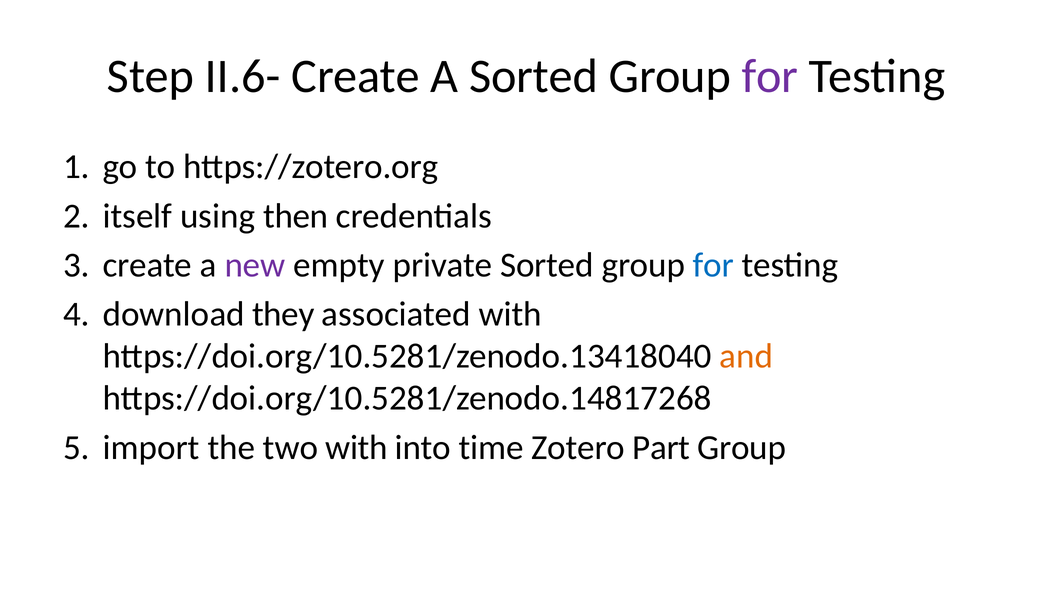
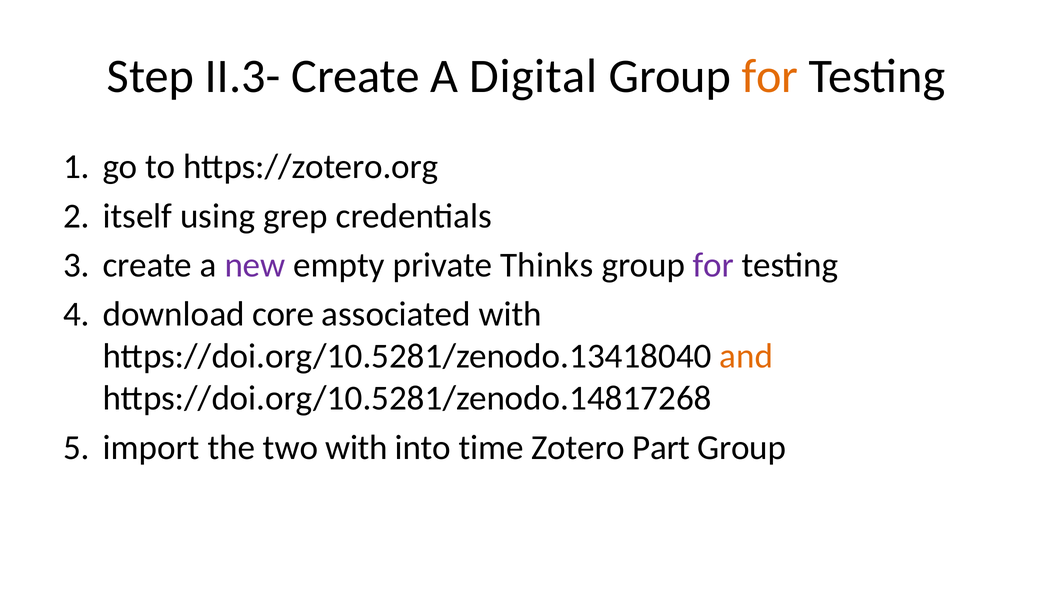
II.6-: II.6- -> II.3- (243, 76)
A Sorted: Sorted -> Digital (533, 76)
for colour: purple -> orange (770, 76)
then: then -> grep (296, 216)
private Sorted: Sorted -> Thinks (547, 265)
for colour: blue -> purple (713, 265)
they: they -> core (283, 314)
